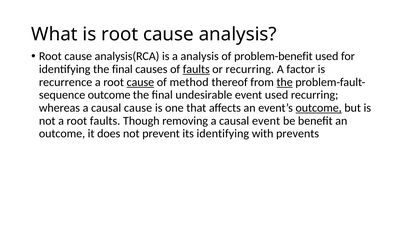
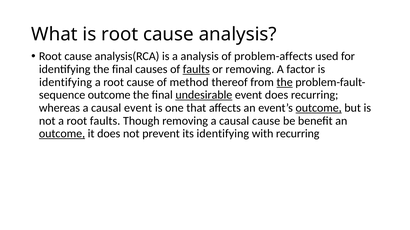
problem-benefit: problem-benefit -> problem-affects (273, 56)
or recurring: recurring -> removing (250, 69)
recurrence: recurrence -> identifying (66, 82)
cause underline: present -> none (140, 82)
undesirable underline: none -> present (204, 95)
event used: used -> does (277, 95)
causal cause: cause -> event (138, 108)
causal event: event -> cause (266, 121)
outcome underline: none -> present (62, 134)
with prevents: prevents -> recurring (298, 134)
